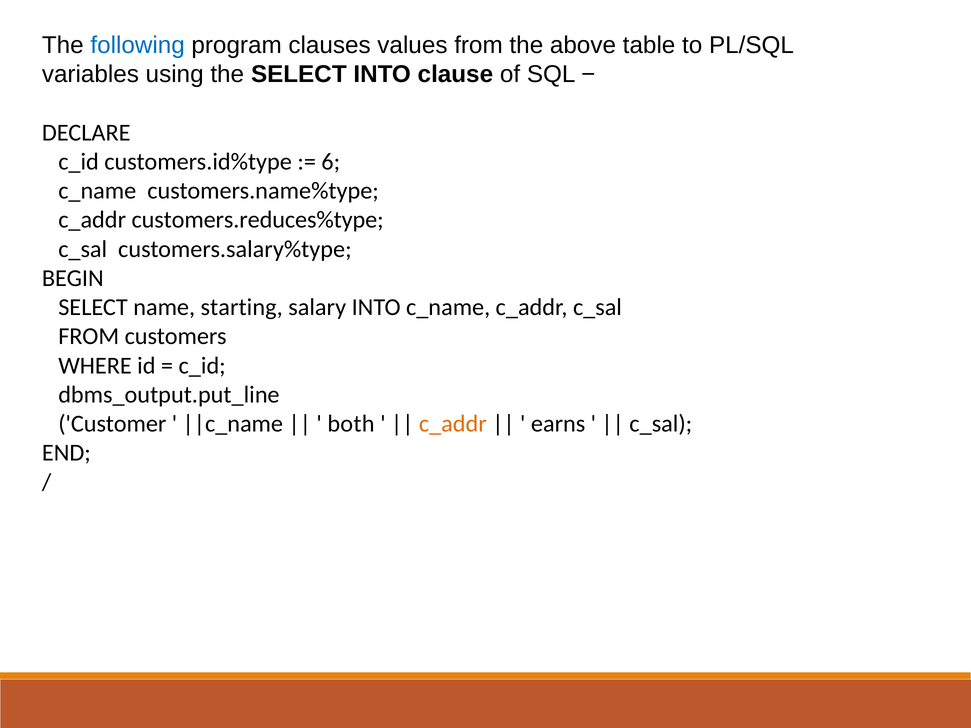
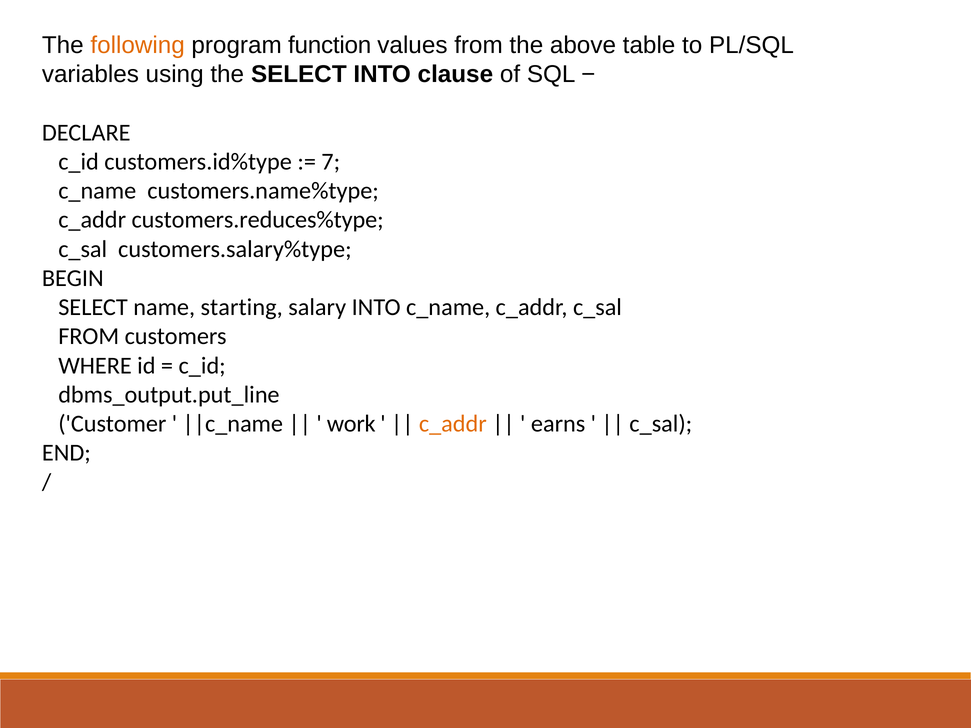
following colour: blue -> orange (138, 45)
clauses: clauses -> function (330, 45)
6: 6 -> 7 (331, 162)
both: both -> work (351, 424)
